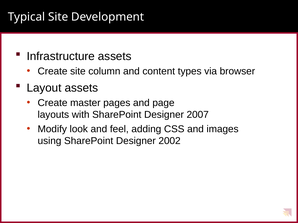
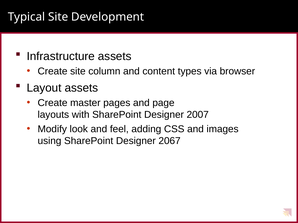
2002: 2002 -> 2067 (170, 141)
